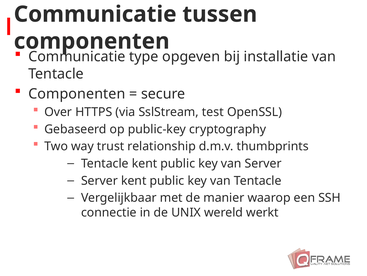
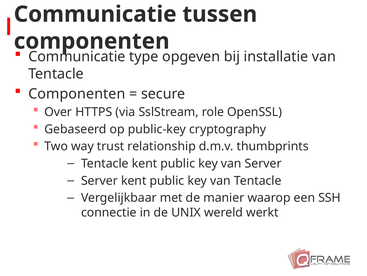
test: test -> role (213, 112)
